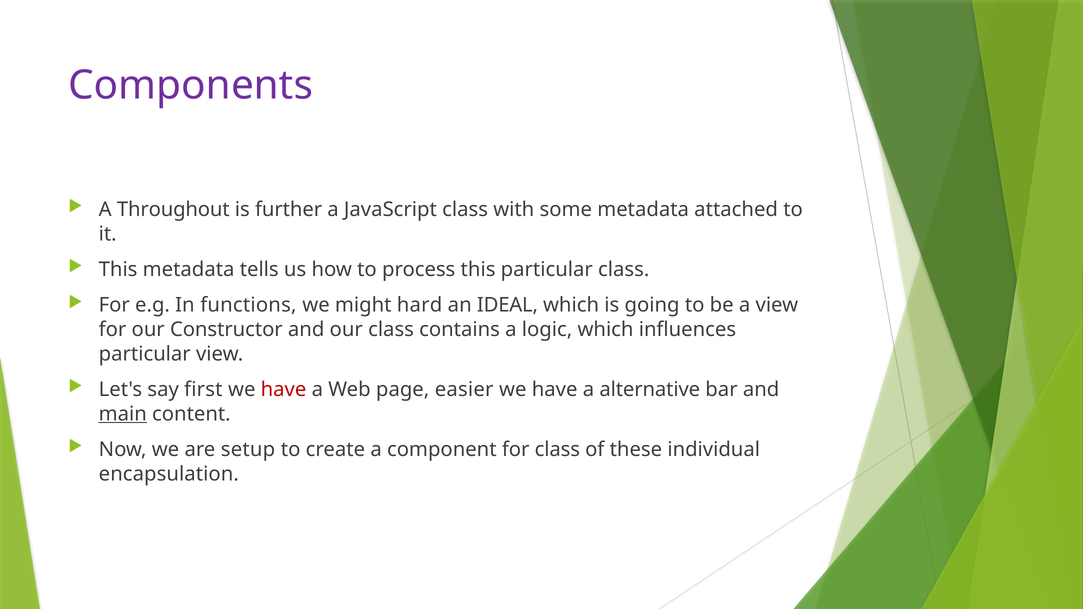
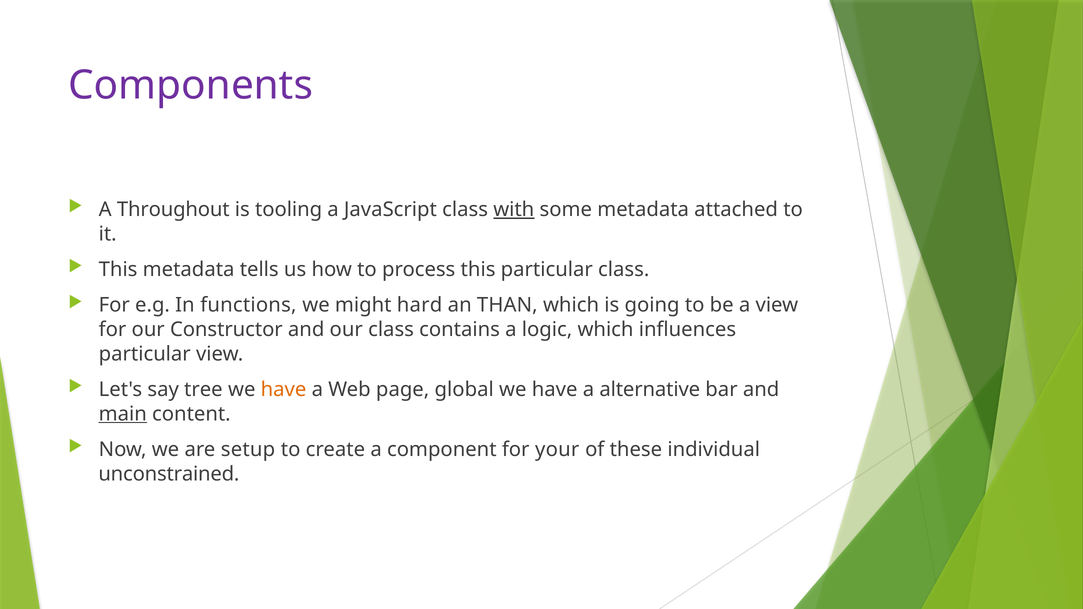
further: further -> tooling (289, 210)
with underline: none -> present (514, 210)
IDEAL: IDEAL -> THAN (507, 305)
first: first -> tree (203, 390)
have colour: red -> orange (283, 390)
easier: easier -> global (464, 390)
for class: class -> your (557, 450)
encapsulation: encapsulation -> unconstrained (169, 474)
